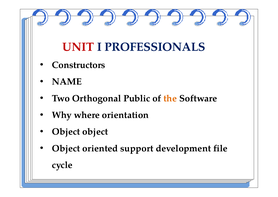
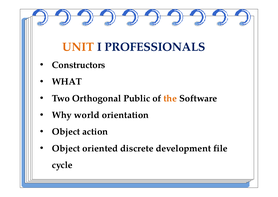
UNIT colour: red -> orange (78, 47)
NAME: NAME -> WHAT (67, 82)
where: where -> world (87, 115)
Object object: object -> action (95, 131)
support: support -> discrete (137, 148)
